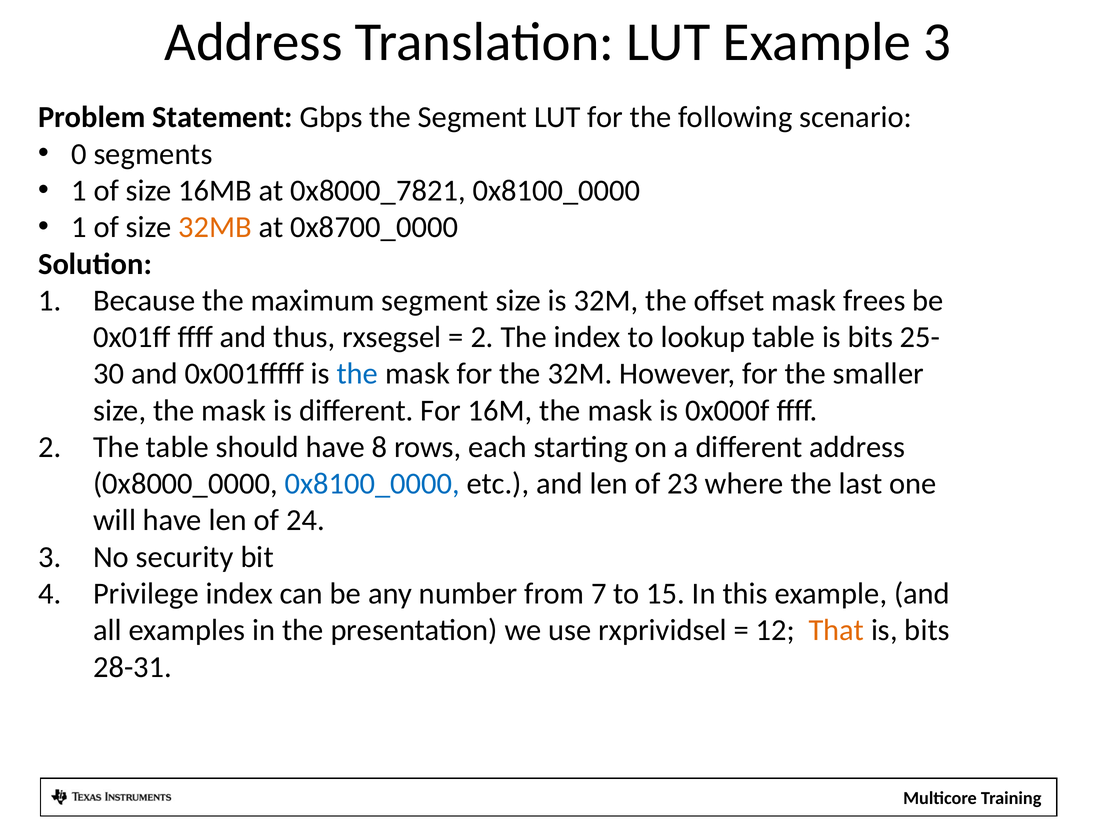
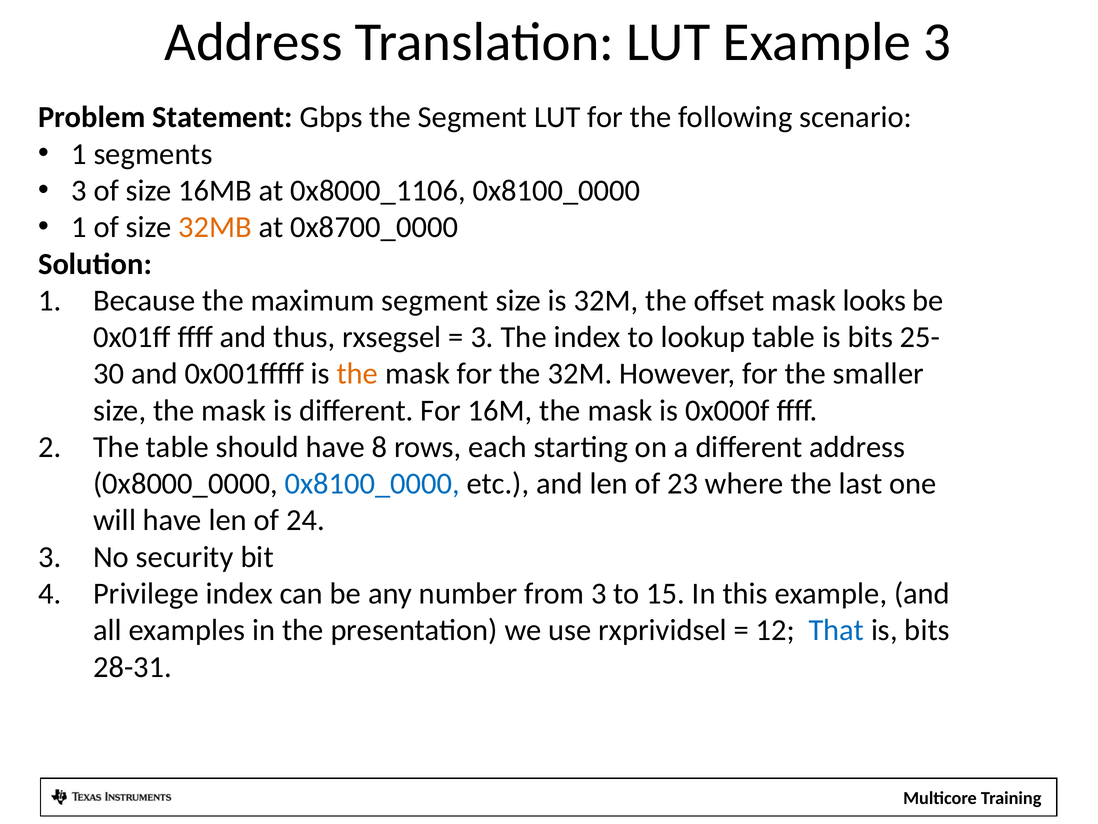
0: 0 -> 1 (79, 154)
1: 1 -> 3 (79, 191)
0x8000_7821: 0x8000_7821 -> 0x8000_1106 (378, 191)
frees: frees -> looks (874, 300)
2: 2 -> 3 (482, 337)
the colour: blue -> orange (357, 374)
from 7: 7 -> 3 (599, 593)
That colour: orange -> blue (836, 630)
